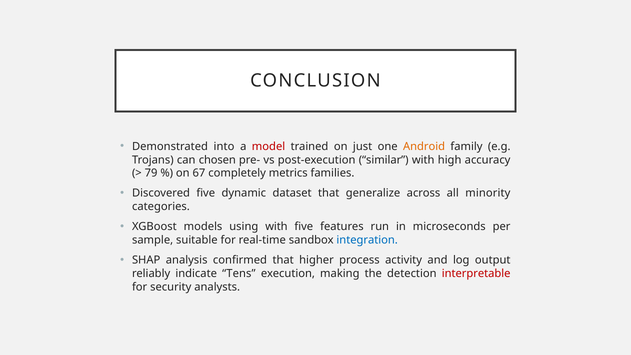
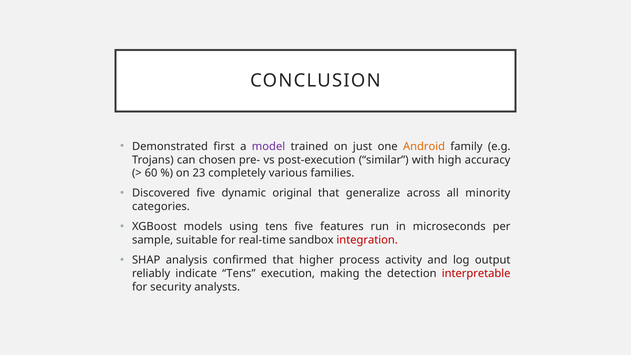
into: into -> first (224, 146)
model colour: red -> purple (269, 146)
79: 79 -> 60 (151, 173)
67: 67 -> 23 (199, 173)
metrics: metrics -> various (288, 173)
dataset: dataset -> original (292, 193)
using with: with -> tens (276, 227)
integration colour: blue -> red (367, 240)
